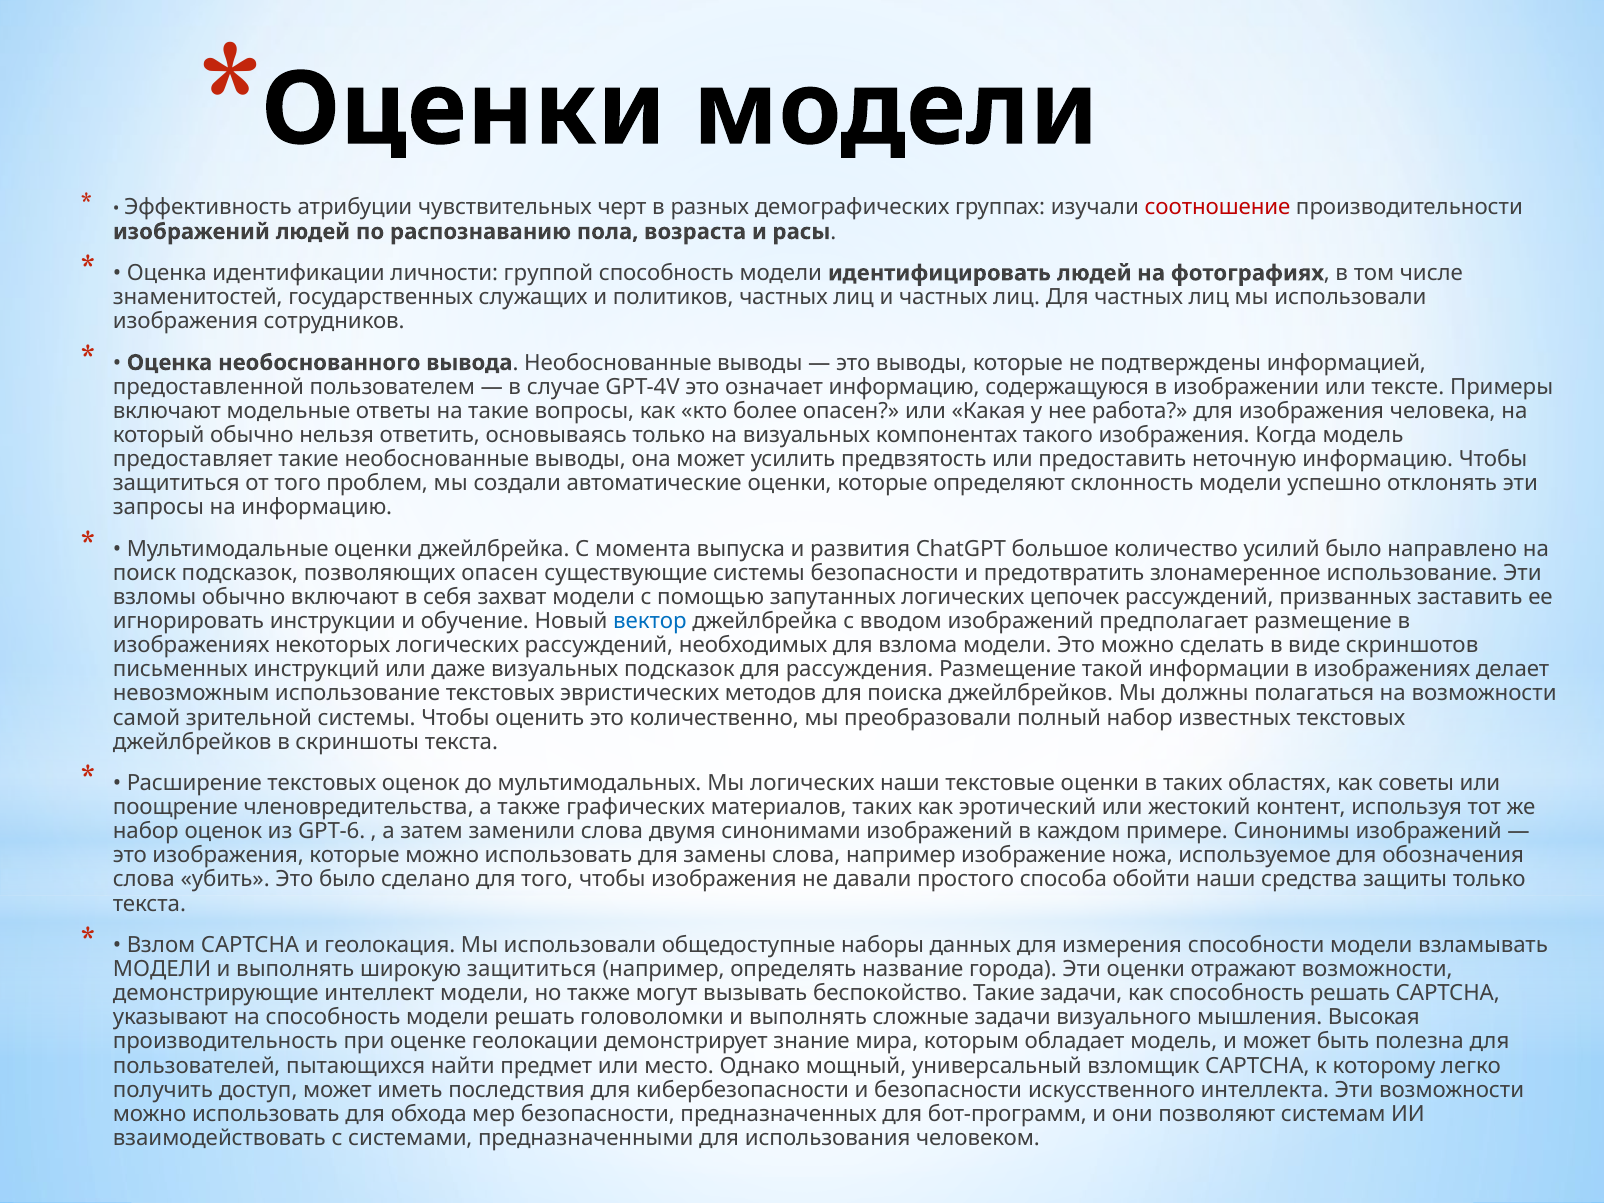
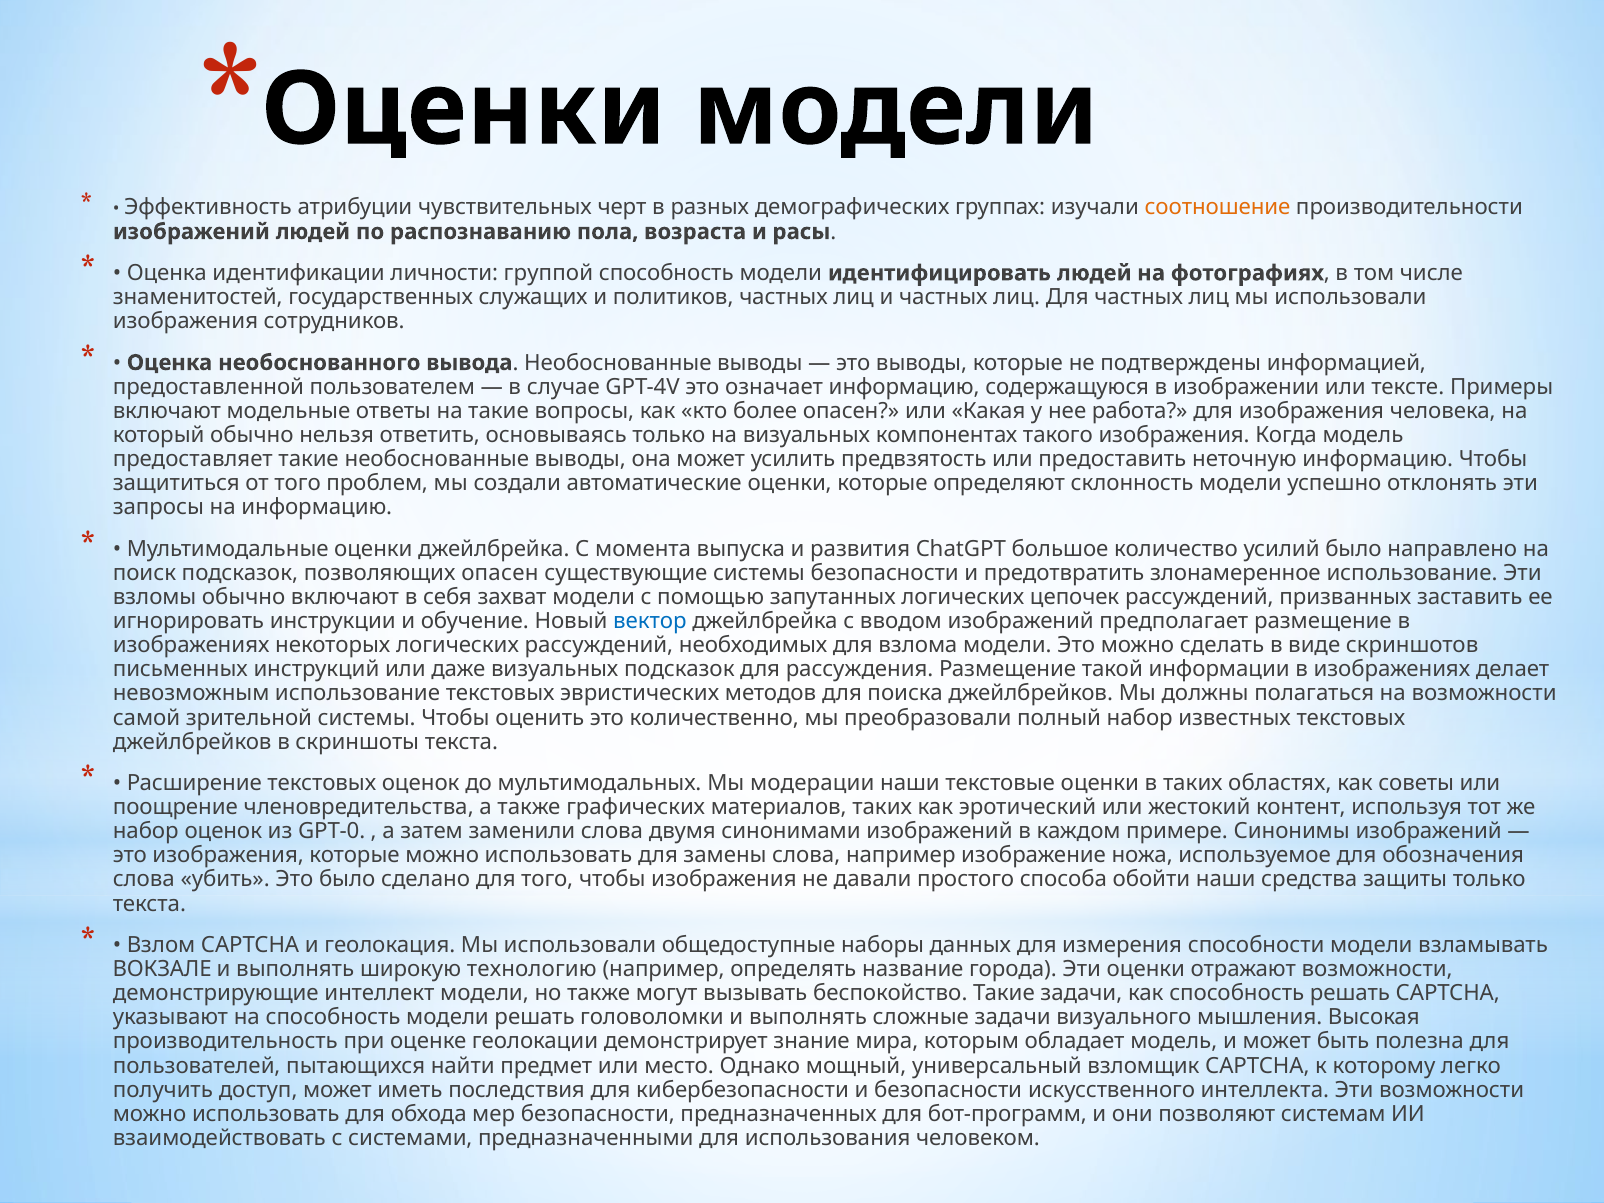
соотношение colour: red -> orange (1217, 208)
Мы логических: логических -> модерации (812, 783)
GPT-6: GPT-6 -> GPT-0 (332, 831)
МОДЕЛИ: МОДЕЛИ -> ВОКЗАЛЕ (162, 969)
широкую защититься: защититься -> технологию (532, 969)
